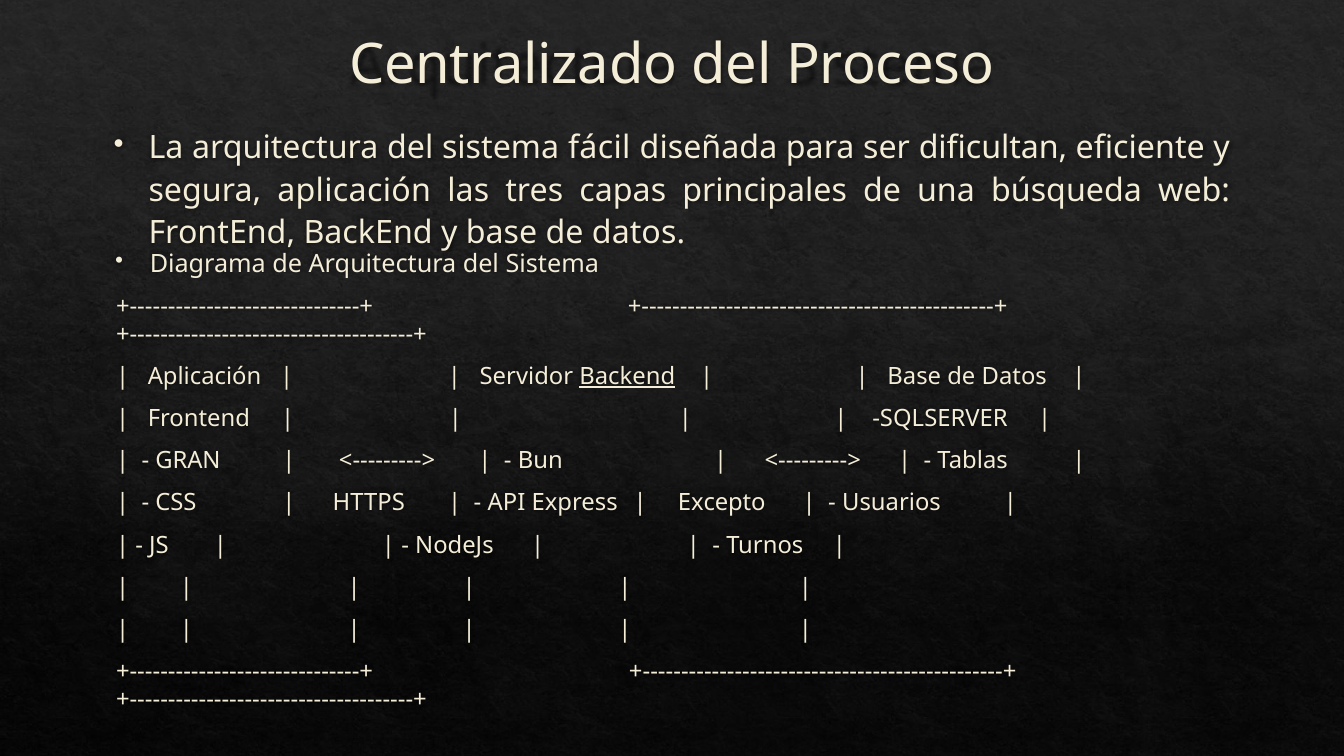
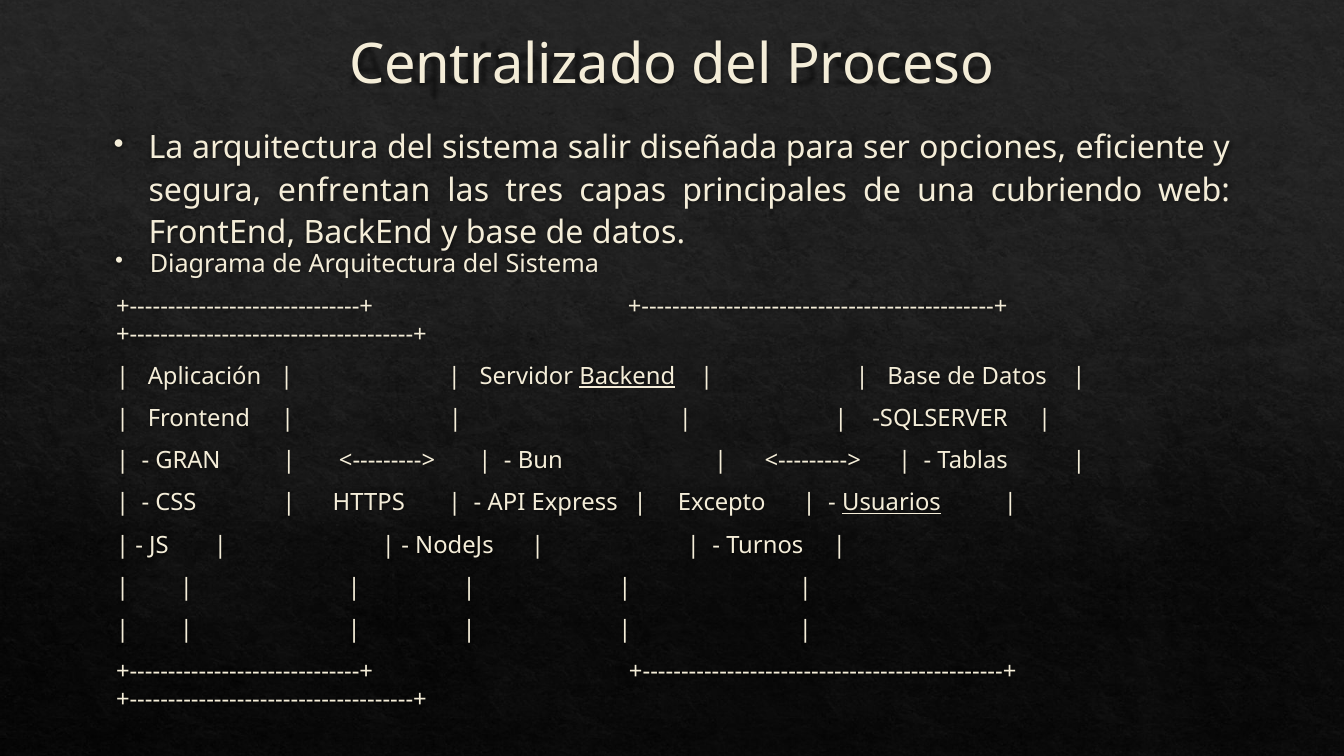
fácil: fácil -> salir (599, 148)
dificultan: dificultan -> opciones (993, 148)
segura aplicación: aplicación -> enfrentan (354, 191)
búsqueda: búsqueda -> cubriendo (1067, 191)
Usuarios underline: none -> present (891, 503)
